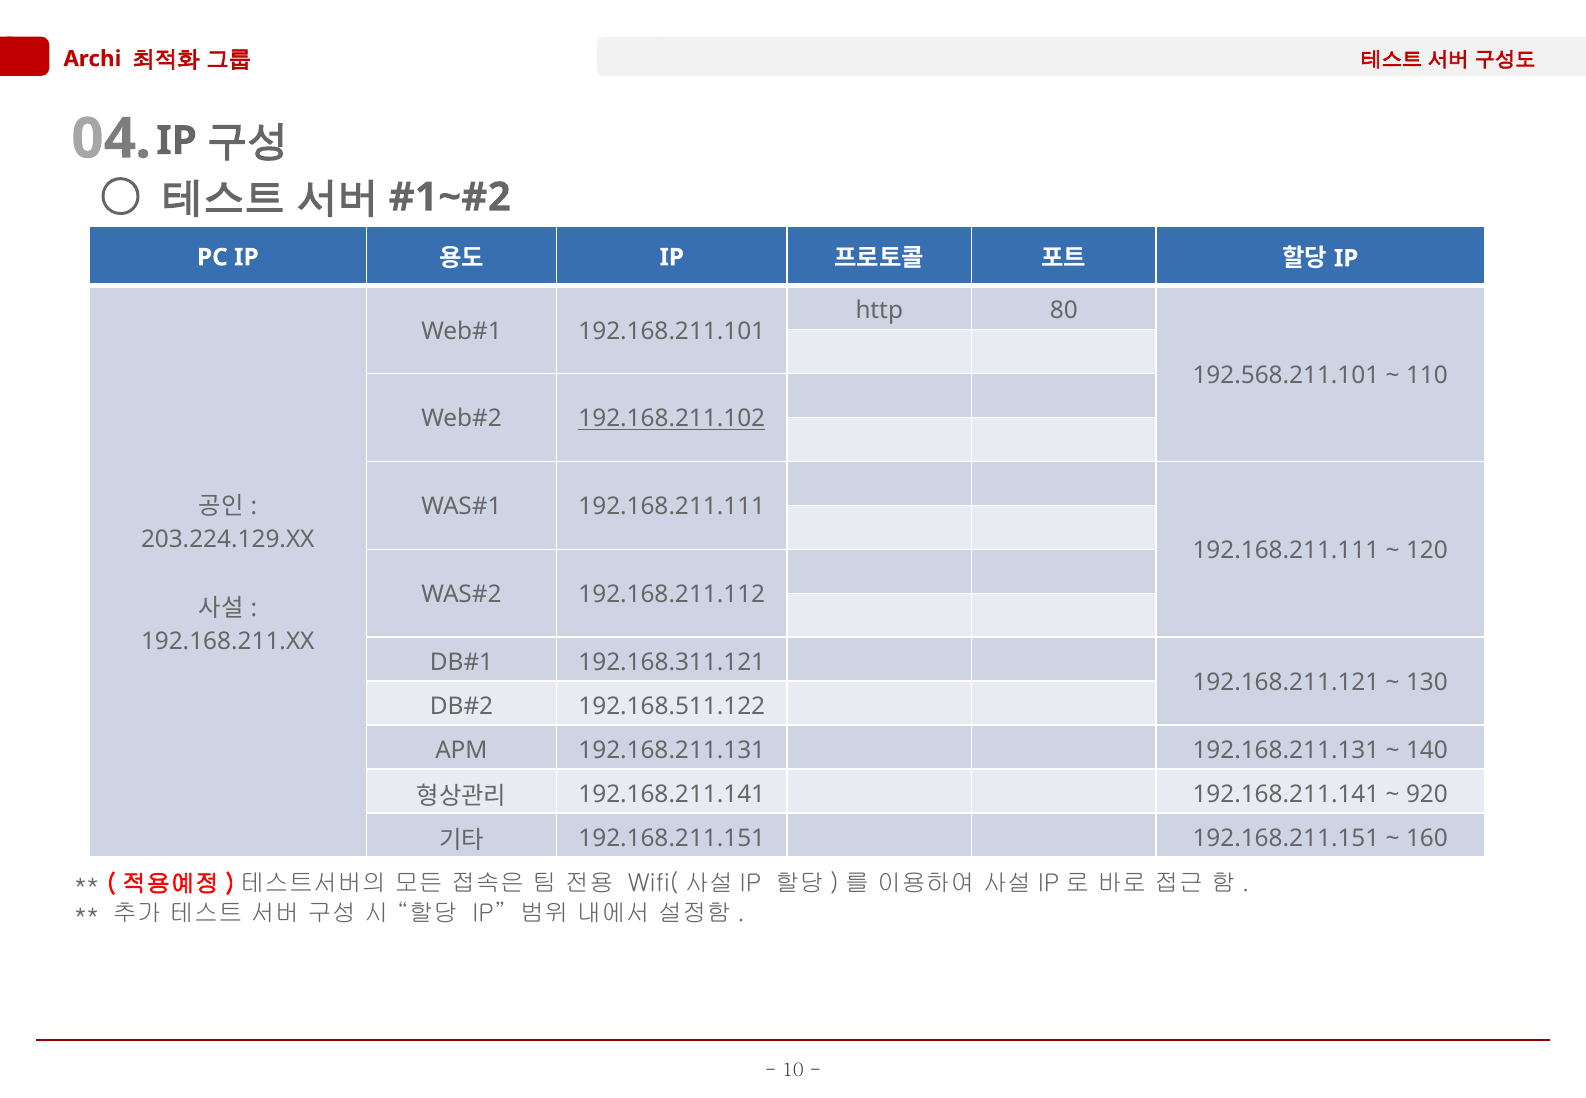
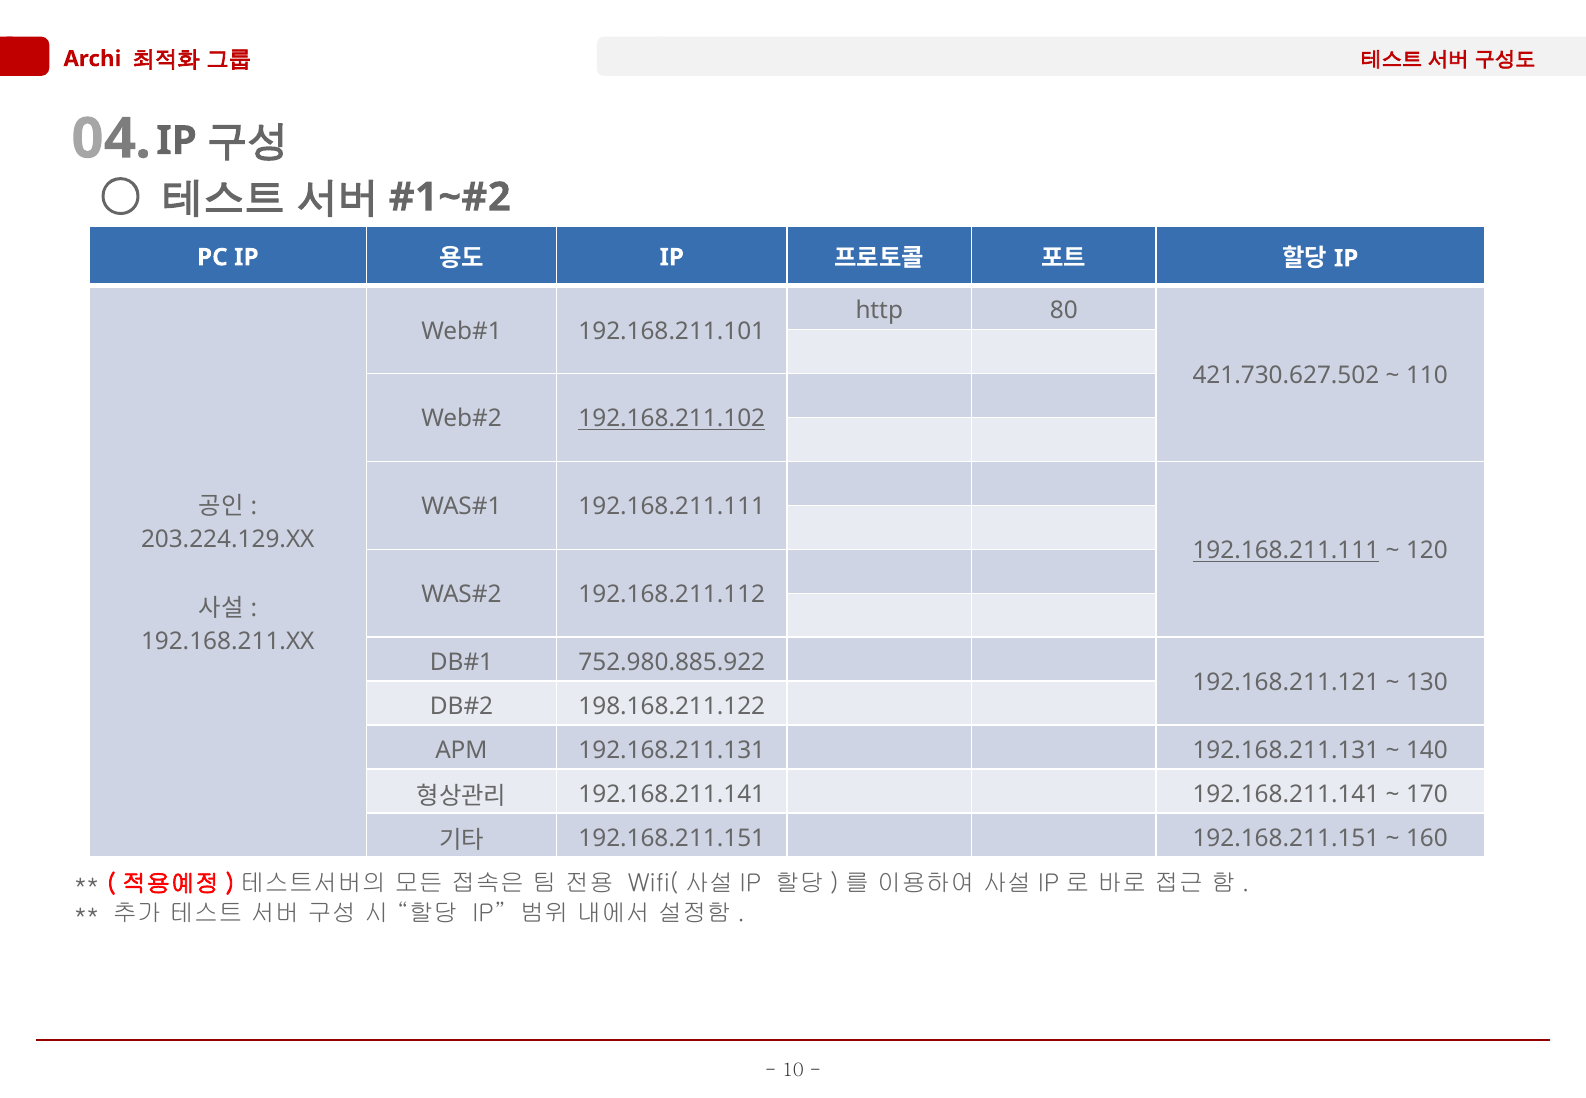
192.568.211.101: 192.568.211.101 -> 421.730.627.502 (1286, 375)
192.168.211.111 underline: none -> present (1286, 551)
192.168.311.121: 192.168.311.121 -> 752.980.885.922 (672, 663)
192.168.511.122: 192.168.511.122 -> 198.168.211.122 (672, 707)
920: 920 -> 170 (1427, 795)
